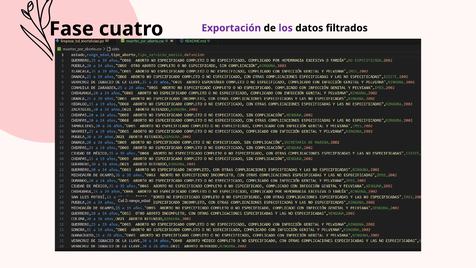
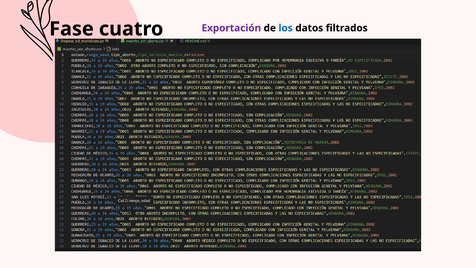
los colour: purple -> blue (286, 28)
